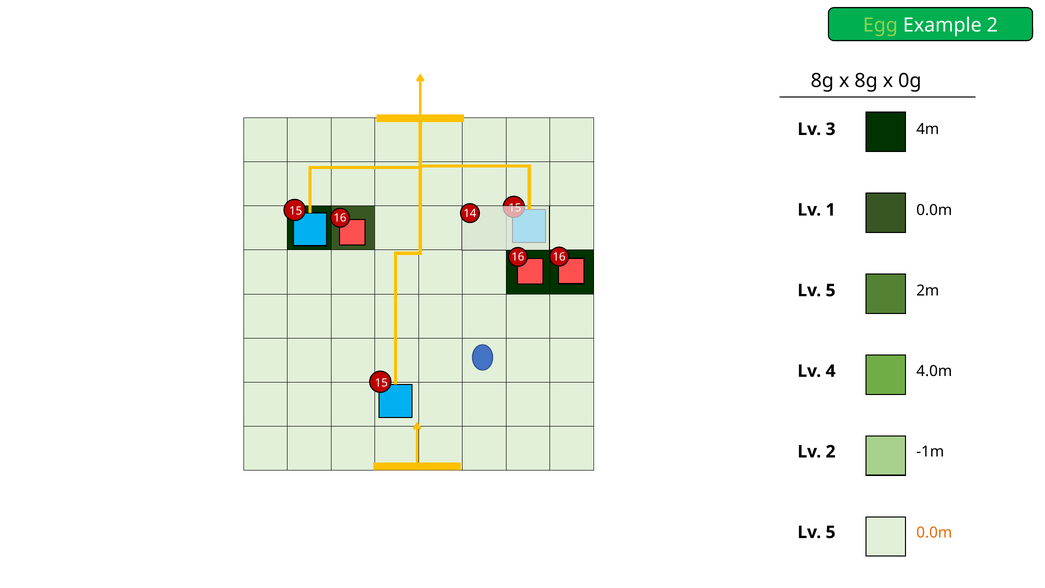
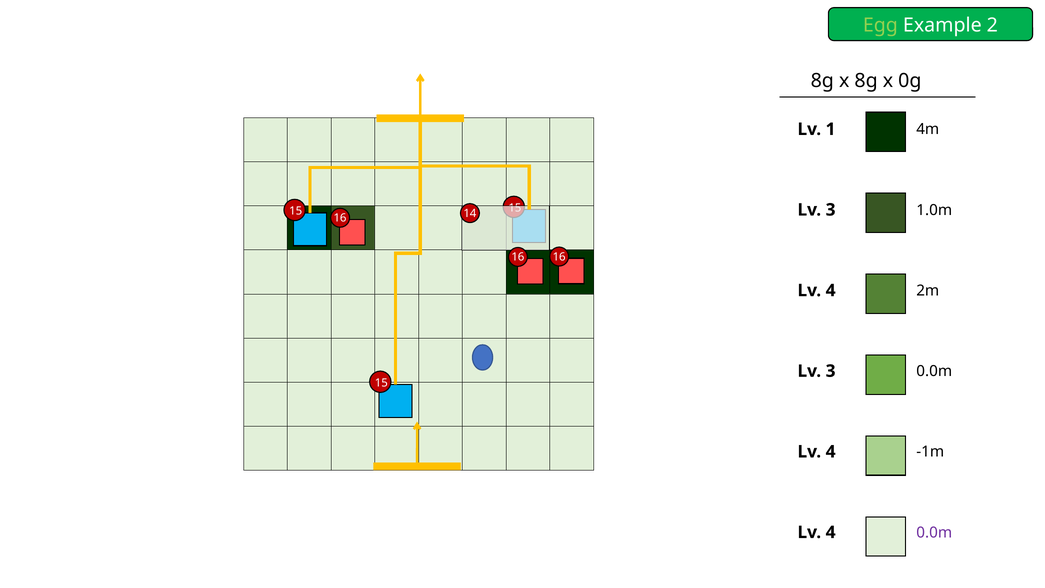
3: 3 -> 1 (831, 129)
0.0m: 0.0m -> 1.0m (934, 210)
1: 1 -> 3 (831, 210)
5: 5 -> 4 (831, 290)
4.0m: 4.0m -> 0.0m (934, 371)
4: 4 -> 3 (831, 371)
2: 2 -> 4 (831, 452)
0.0m colour: orange -> purple (934, 532)
5: 5 -> 4 (831, 532)
